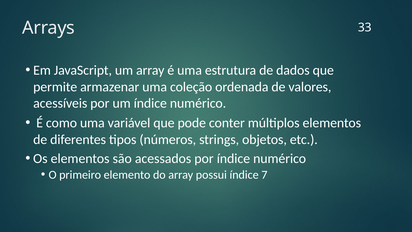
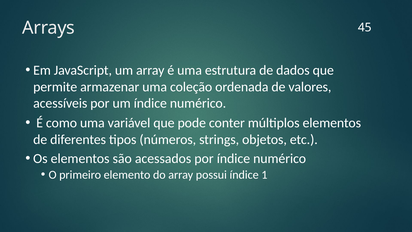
33: 33 -> 45 (365, 28)
7: 7 -> 1 (264, 175)
